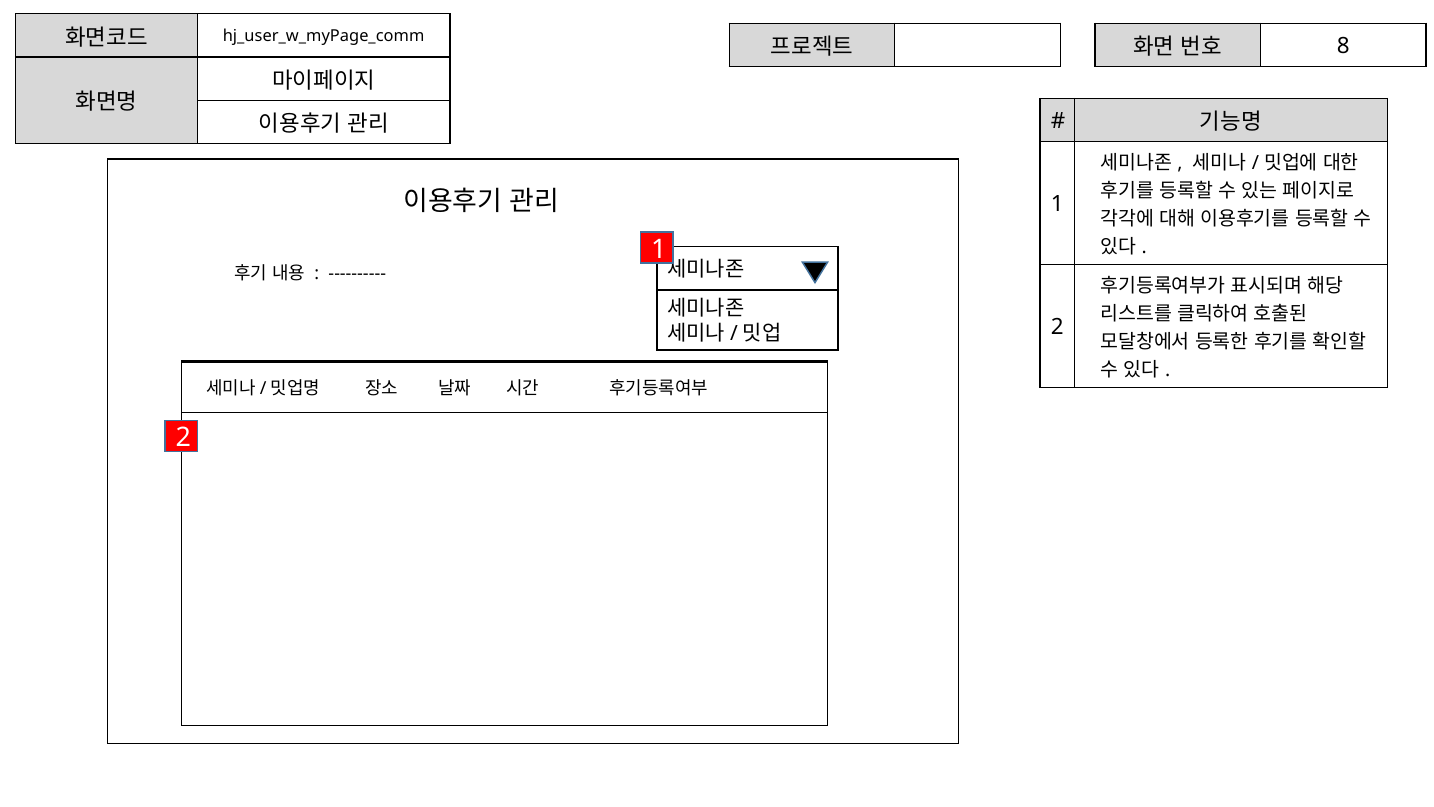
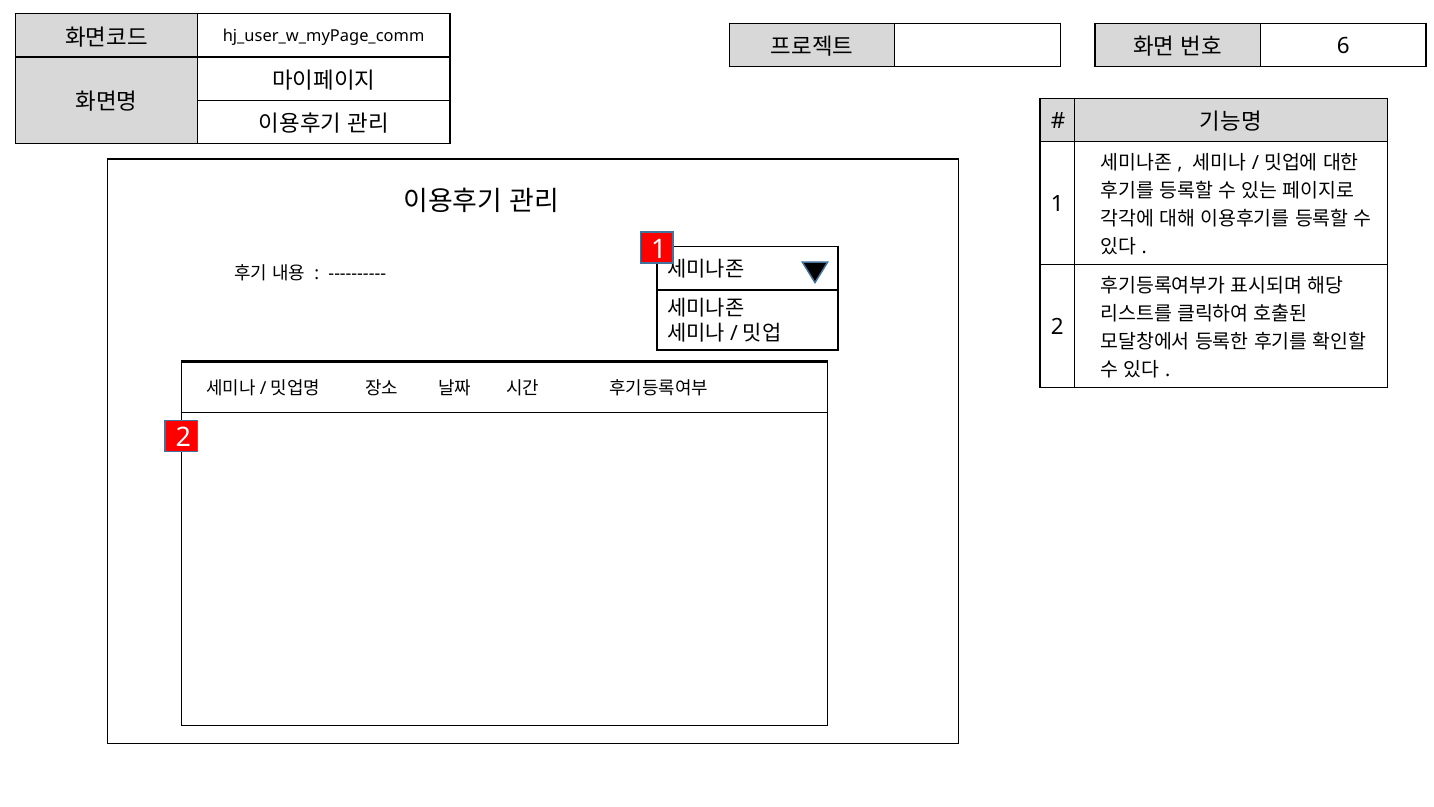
8: 8 -> 6 (1343, 46)
